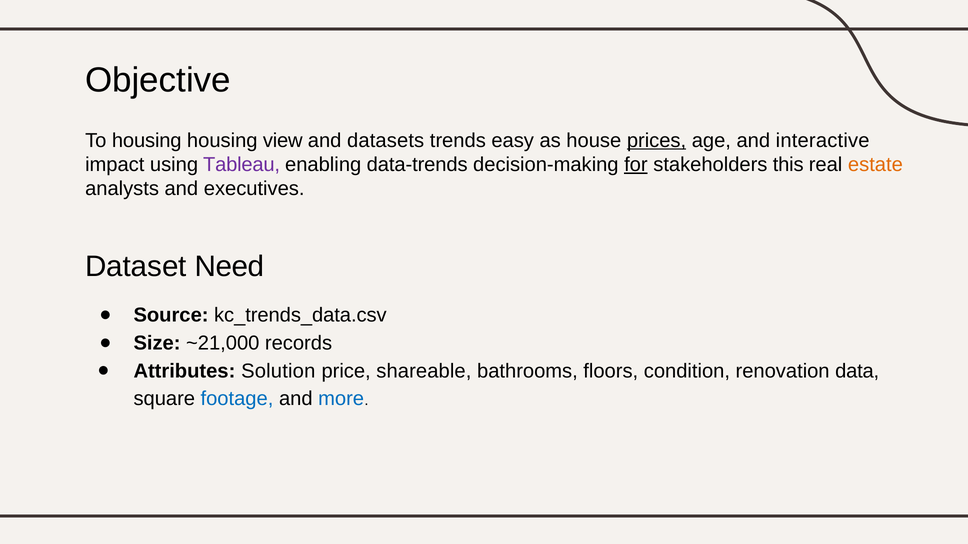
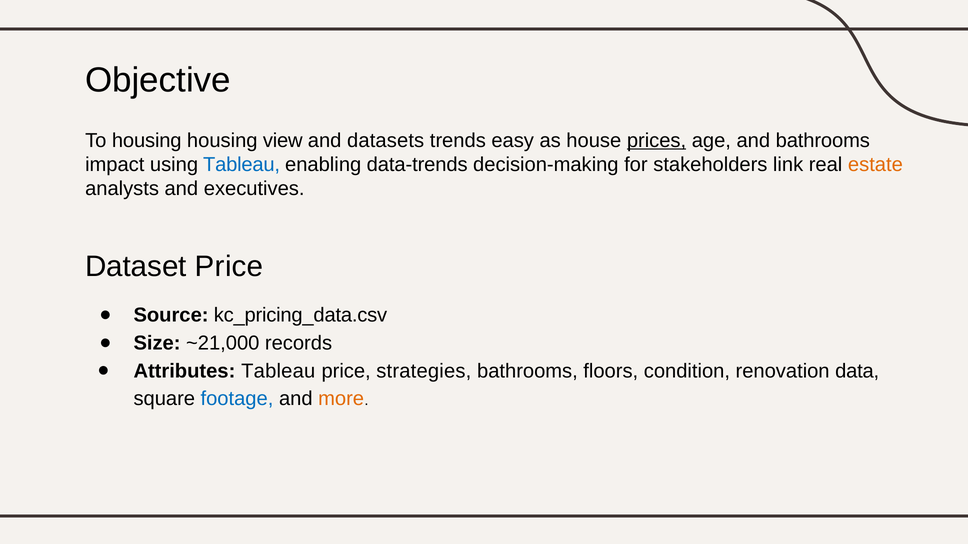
and interactive: interactive -> bathrooms (823, 141)
Tableau colour: purple -> blue (242, 165)
for underline: present -> none (636, 165)
this: this -> link (788, 165)
Dataset Need: Need -> Price (229, 267)
kc_trends_data.csv: kc_trends_data.csv -> kc_pricing_data.csv (300, 316)
Attributes Solution: Solution -> Tableau (278, 371)
shareable: shareable -> strategies (424, 371)
more colour: blue -> orange (341, 399)
